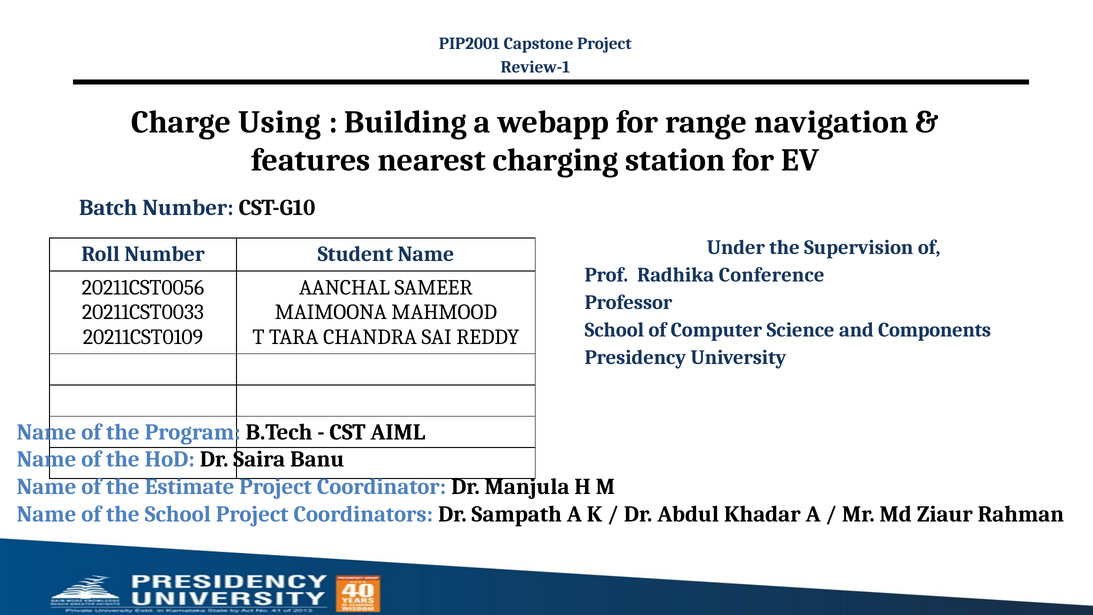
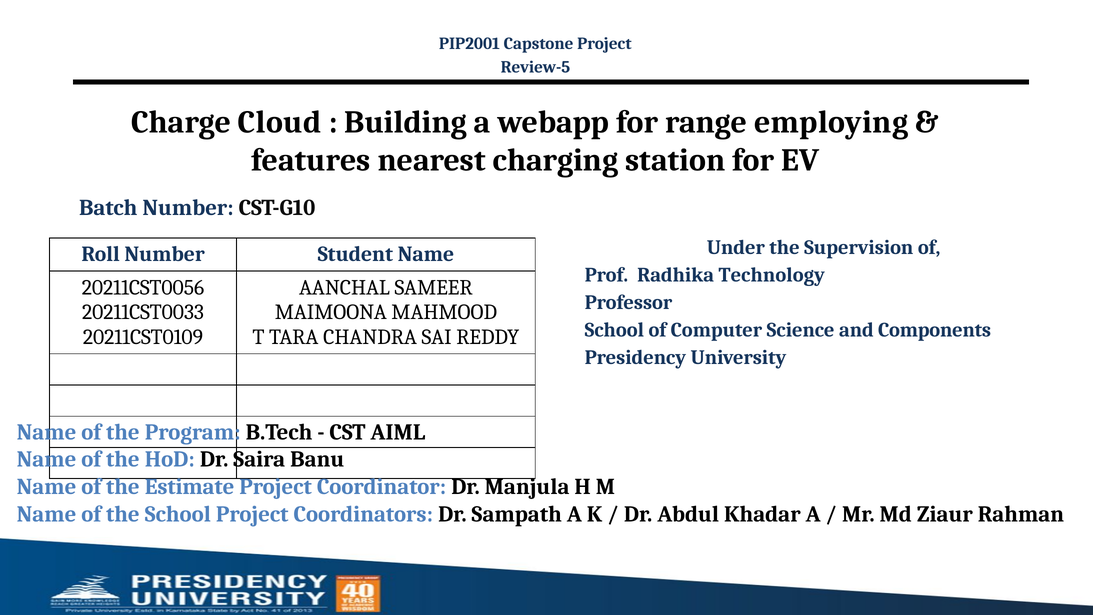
Review-1: Review-1 -> Review-5 (535, 67)
Using: Using -> Cloud (280, 122)
navigation: navigation -> employing (831, 122)
Conference: Conference -> Technology (772, 275)
